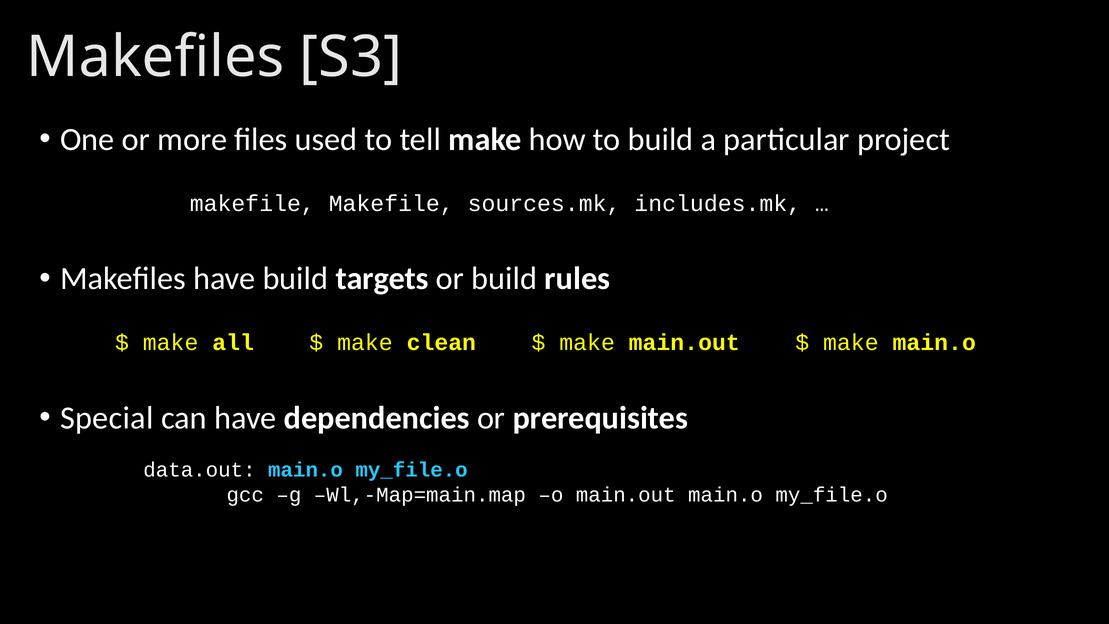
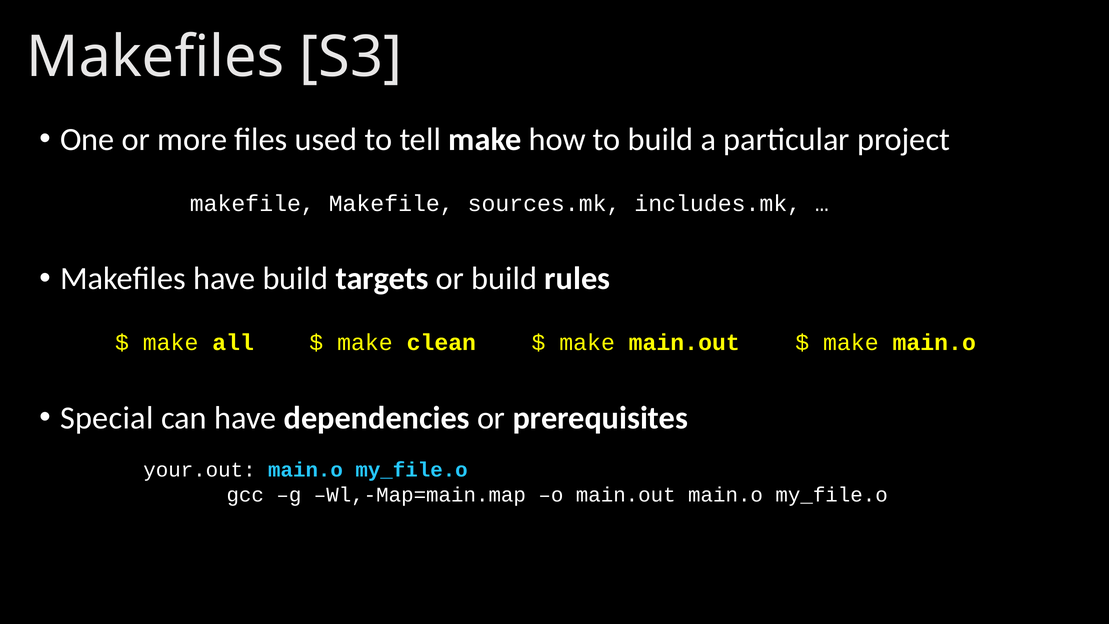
data.out: data.out -> your.out (199, 470)
